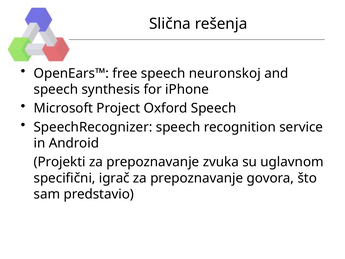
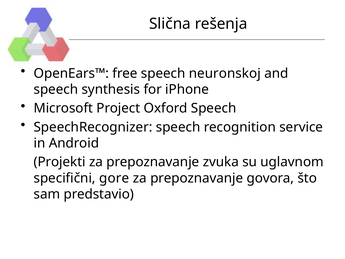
igrač: igrač -> gore (114, 178)
